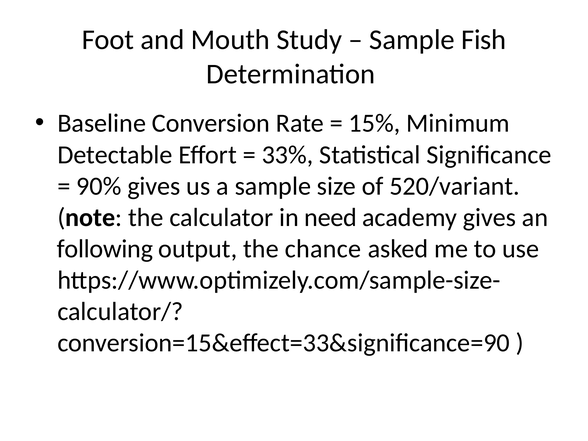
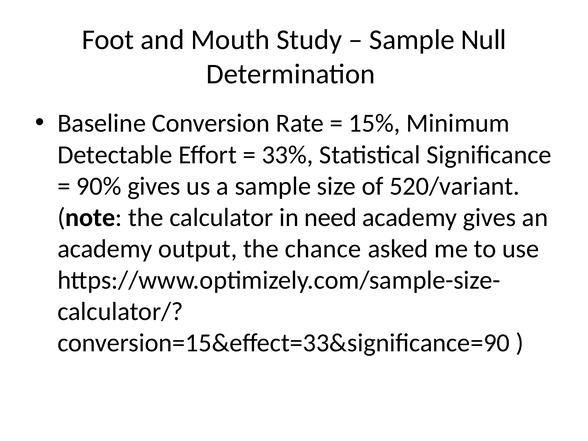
Fish: Fish -> Null (484, 40)
following: following -> academy (105, 249)
